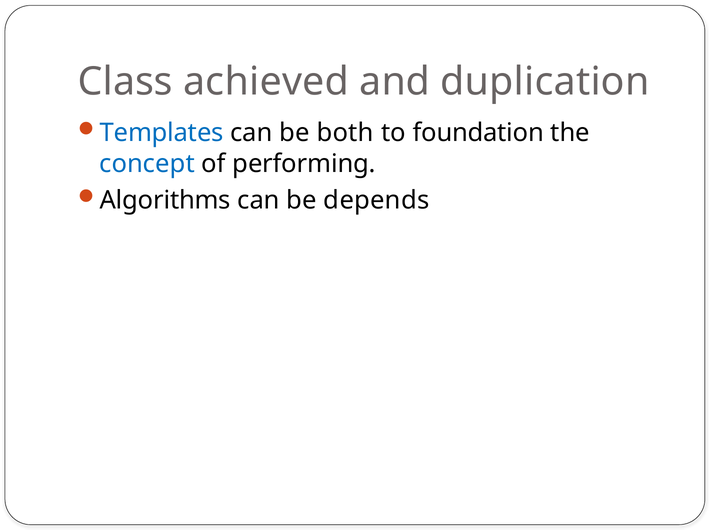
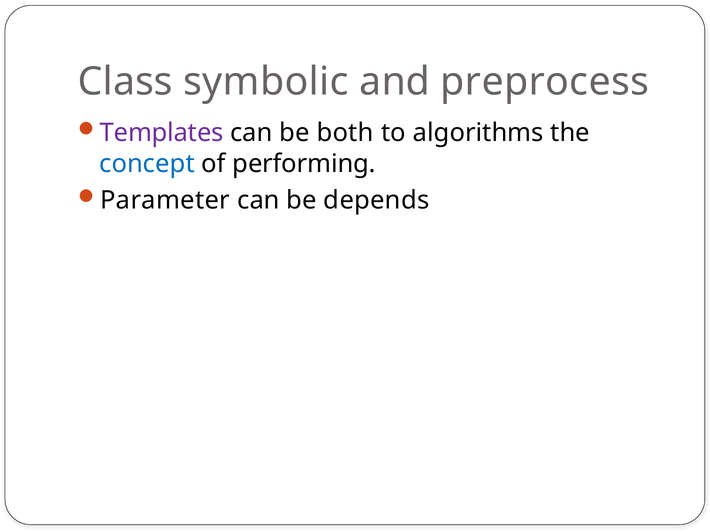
achieved: achieved -> symbolic (266, 82)
duplication: duplication -> preprocess (545, 82)
Templates colour: blue -> purple (162, 133)
foundation: foundation -> algorithms (478, 133)
Algorithms: Algorithms -> Parameter (165, 200)
